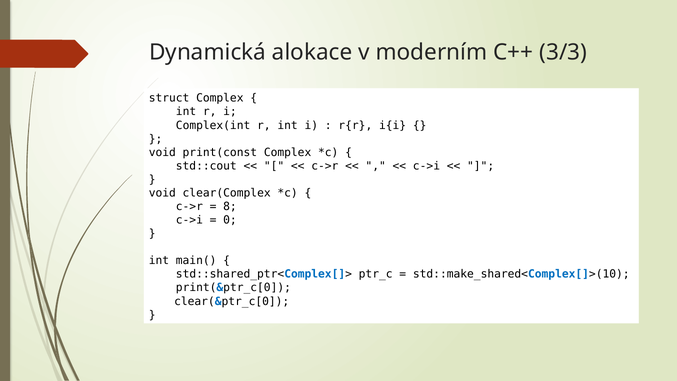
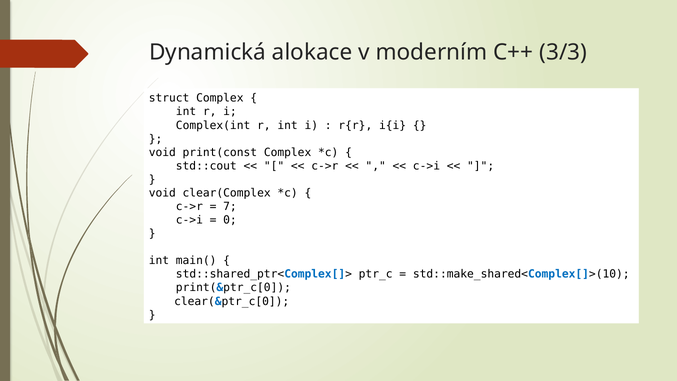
8: 8 -> 7 (230, 206)
